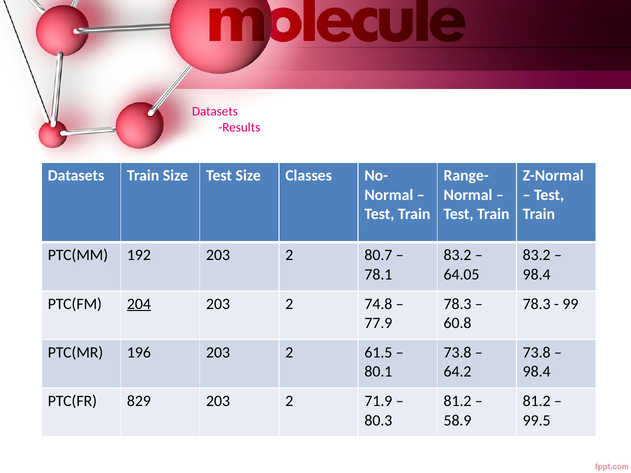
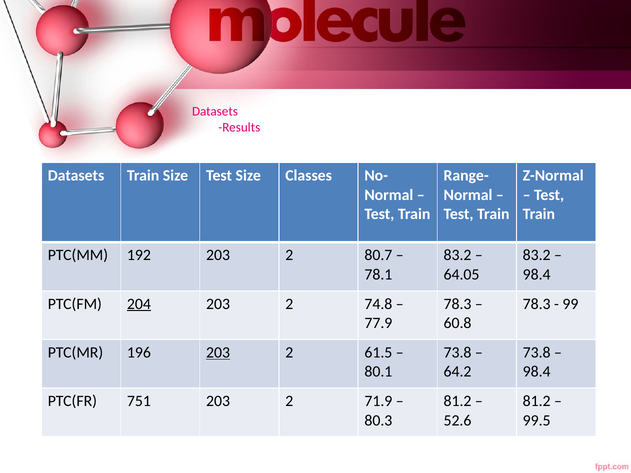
203 underline: none -> present (218, 353)
829: 829 -> 751 (139, 401)
58.9: 58.9 -> 52.6 (457, 421)
